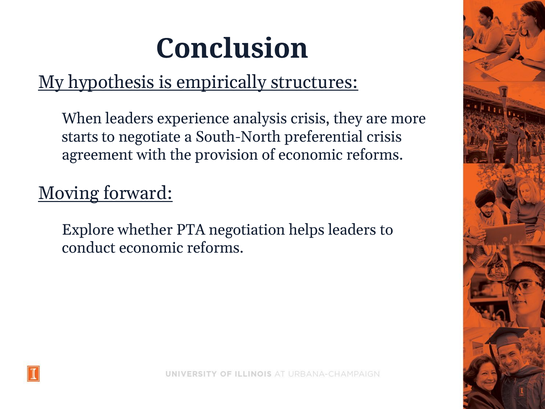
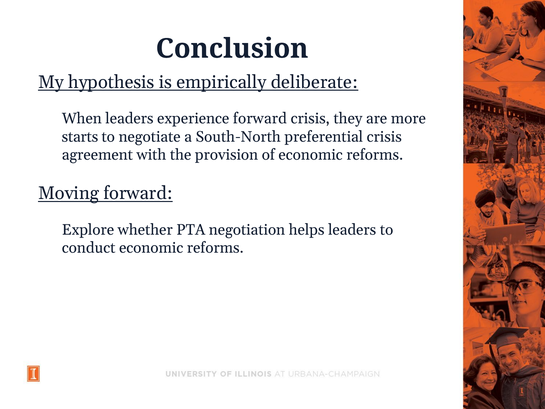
structures: structures -> deliberate (314, 82)
experience analysis: analysis -> forward (260, 118)
